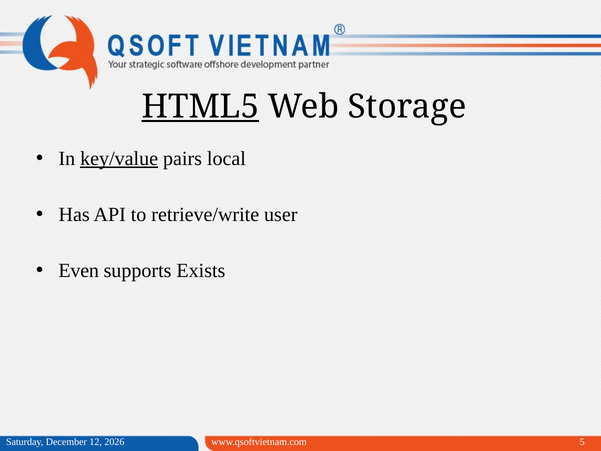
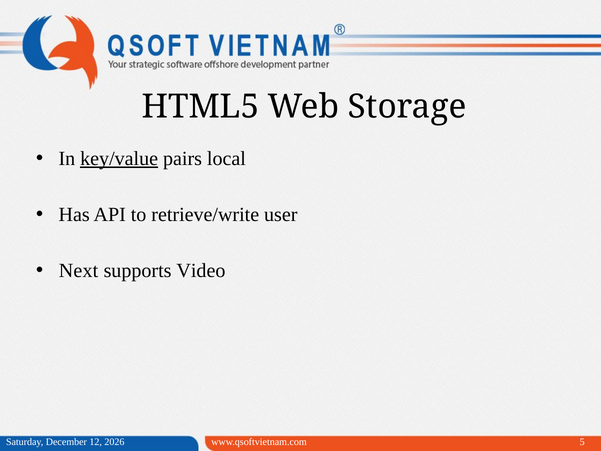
HTML5 underline: present -> none (200, 107)
Even: Even -> Next (79, 271)
Exists: Exists -> Video (201, 271)
